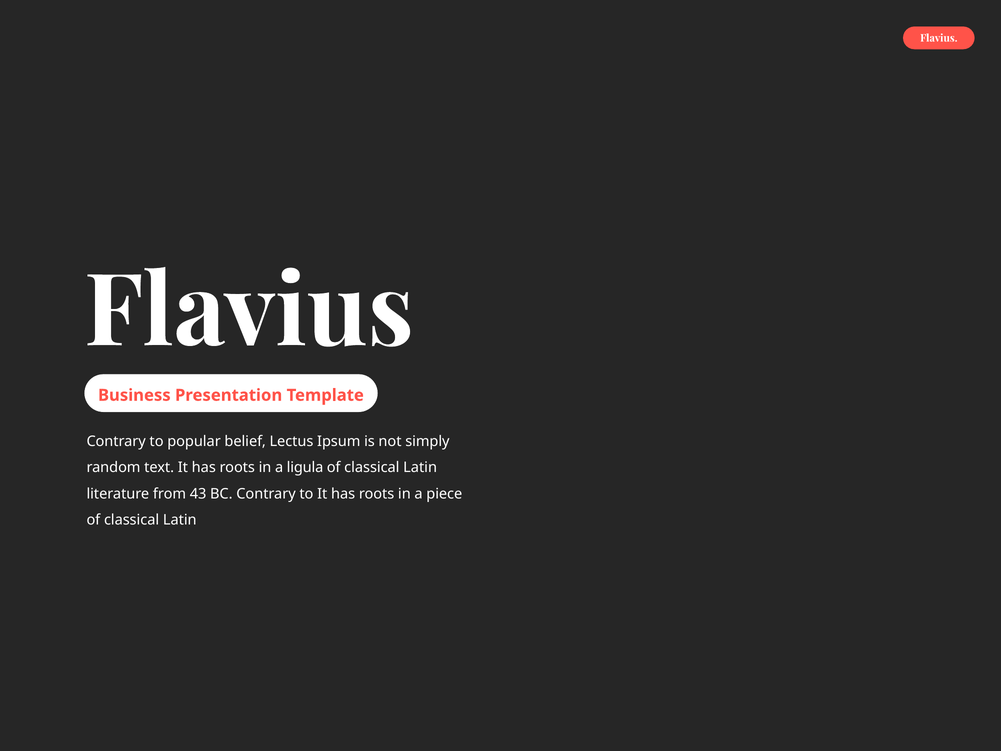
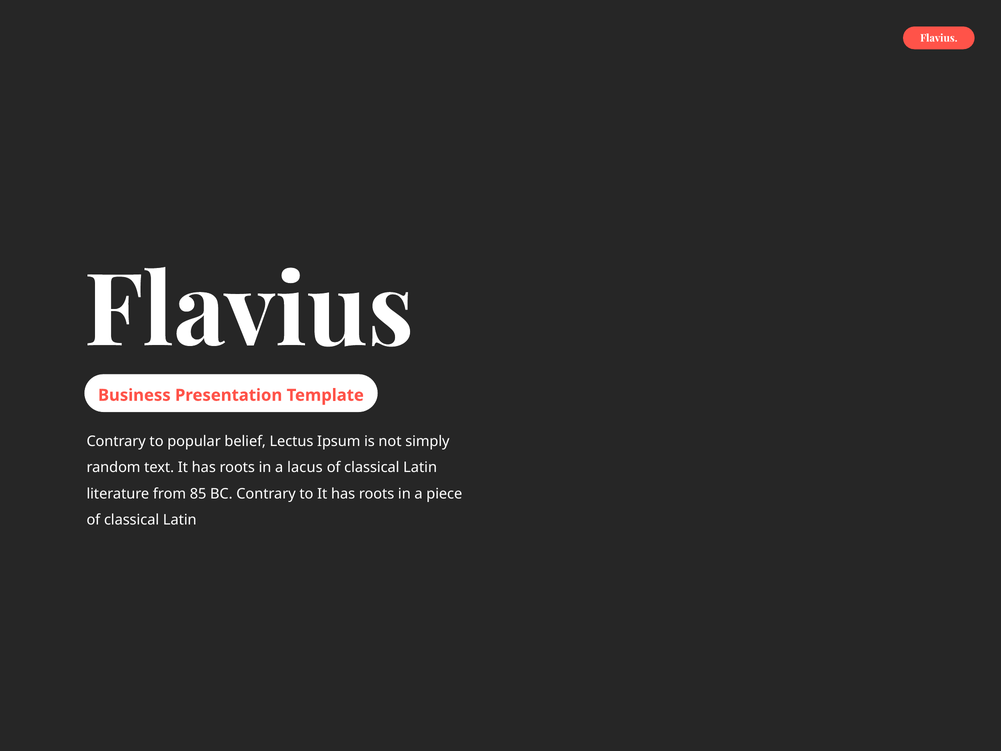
ligula: ligula -> lacus (305, 468)
43: 43 -> 85 (198, 494)
